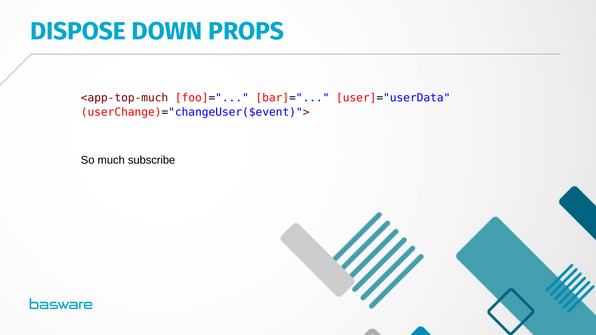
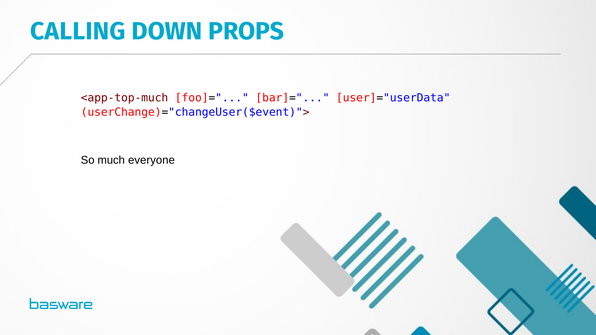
DISPOSE: DISPOSE -> CALLING (78, 31)
subscribe: subscribe -> everyone (151, 160)
